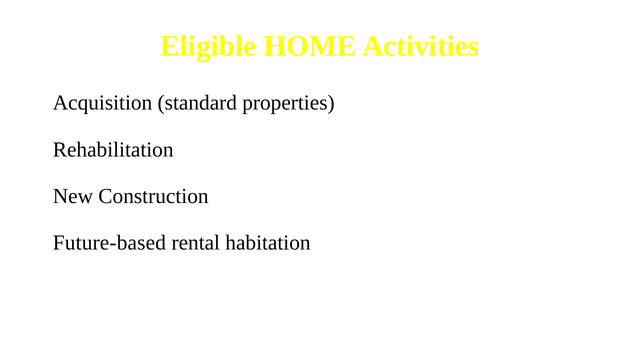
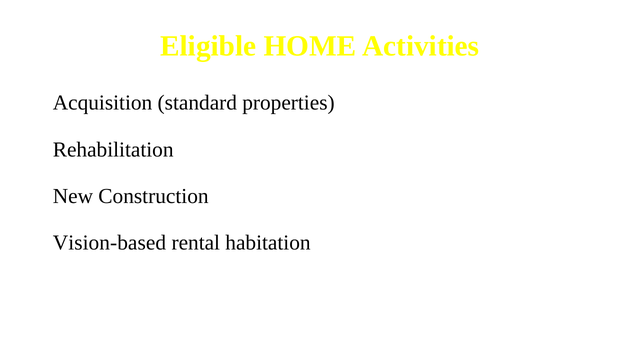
Future-based: Future-based -> Vision-based (109, 243)
